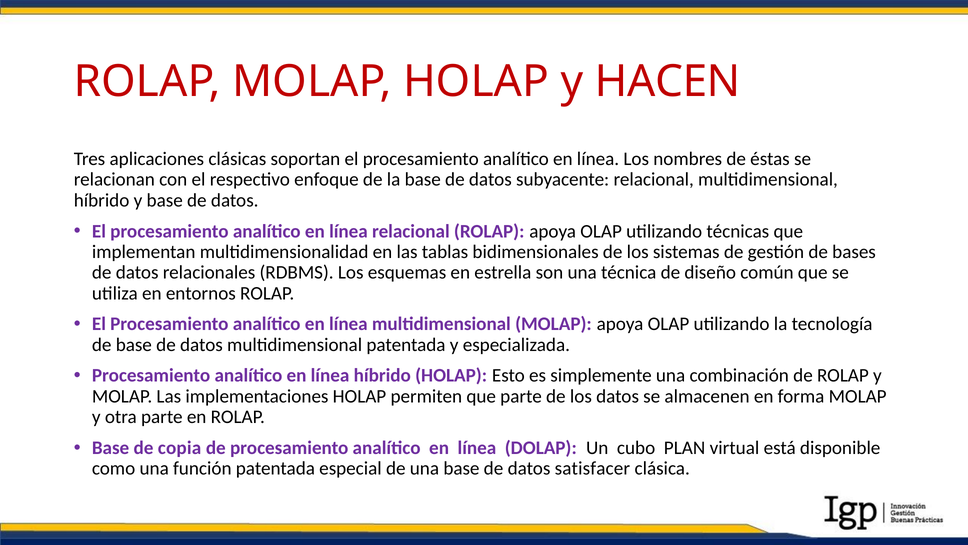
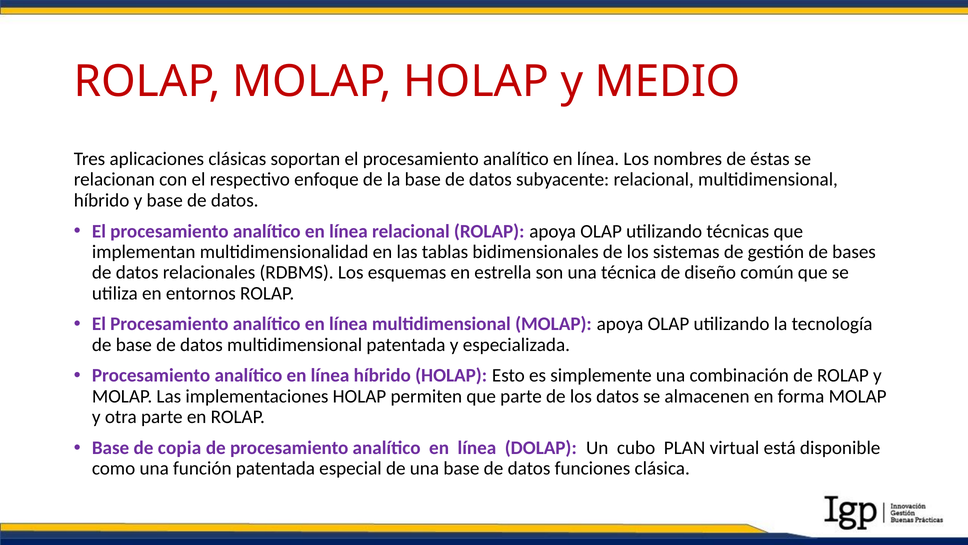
HACEN: HACEN -> MEDIO (668, 81)
satisfacer: satisfacer -> funciones (592, 468)
